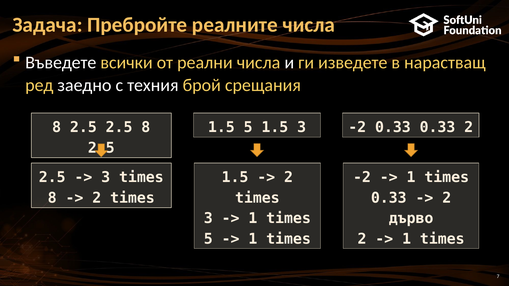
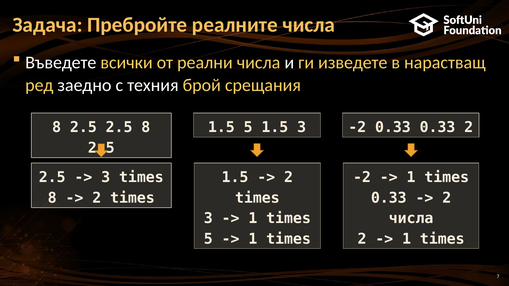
дърво: дърво -> числа (411, 219)
